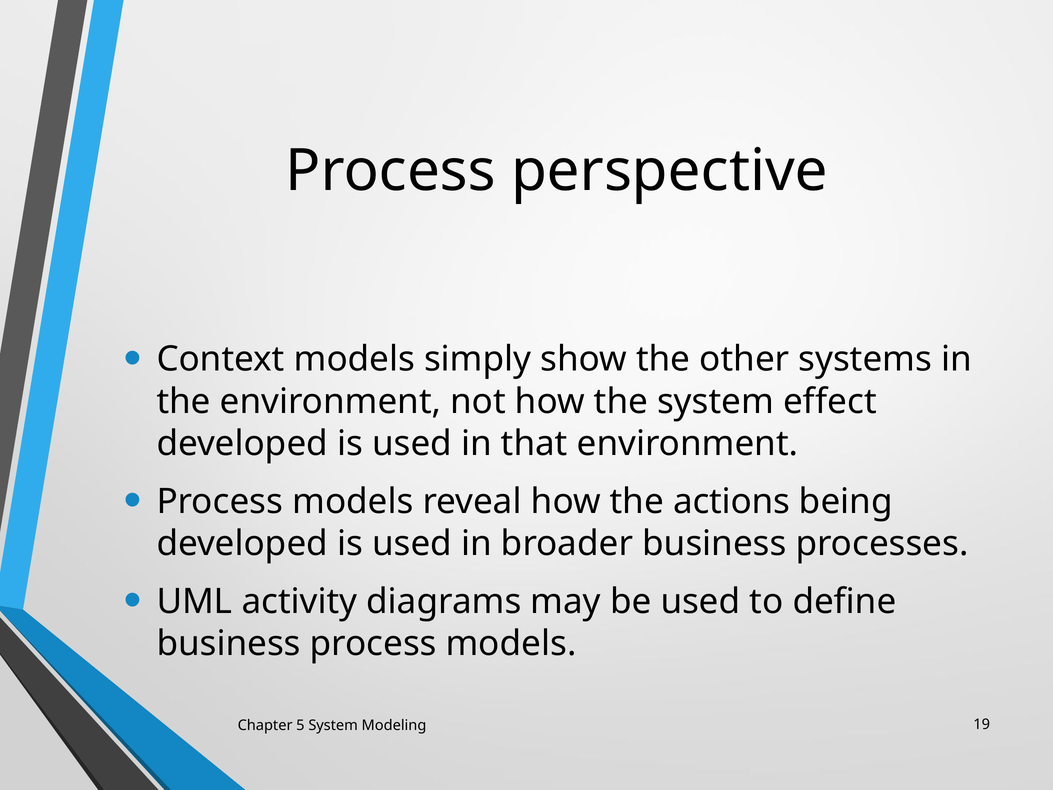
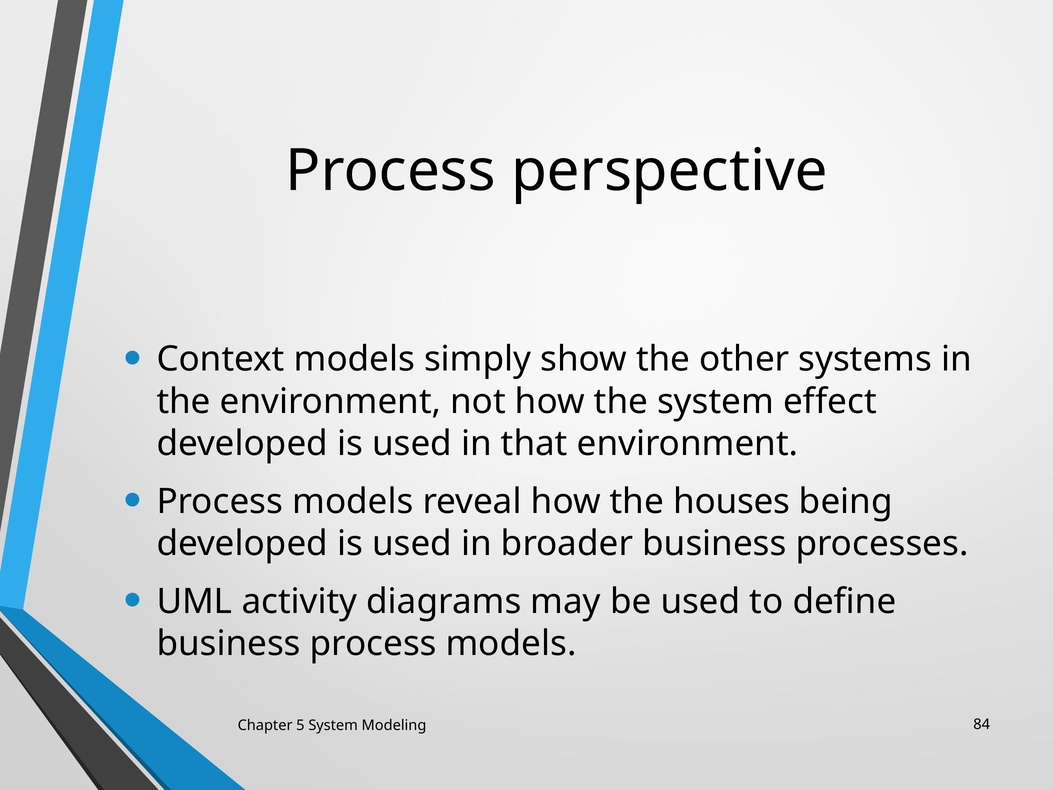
actions: actions -> houses (732, 501)
19: 19 -> 84 (982, 724)
